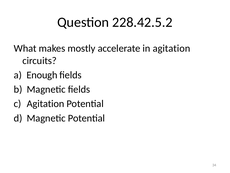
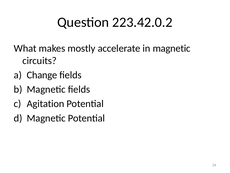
228.42.5.2: 228.42.5.2 -> 223.42.0.2 (142, 22)
in agitation: agitation -> magnetic (172, 48)
Enough: Enough -> Change (42, 75)
